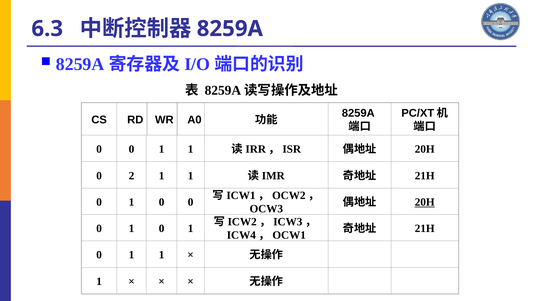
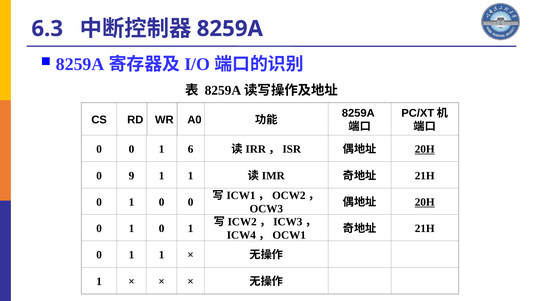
0 0 1 1: 1 -> 6 (191, 149)
20H underline: none -> present (425, 149)
2: 2 -> 9 (132, 176)
